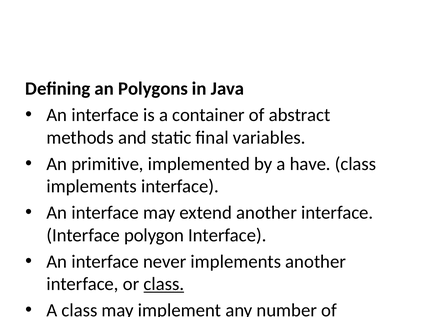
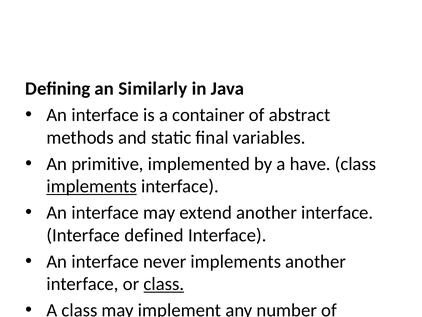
Polygons: Polygons -> Similarly (153, 89)
implements underline: none -> present (92, 186)
polygon: polygon -> defined (154, 235)
